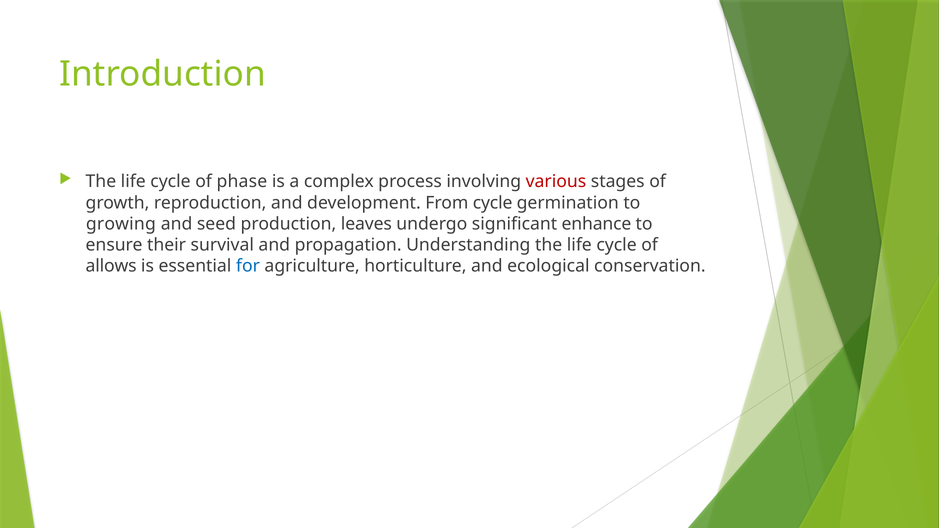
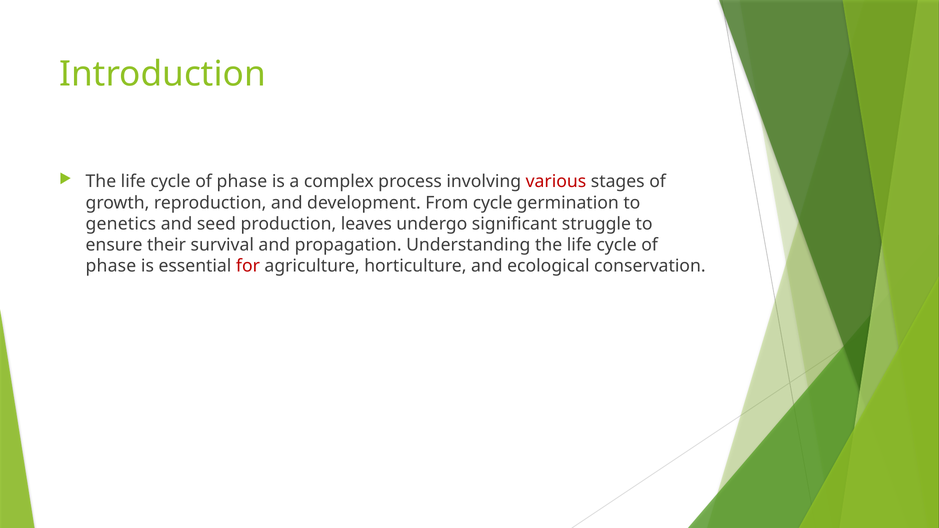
growing: growing -> genetics (121, 224)
enhance: enhance -> struggle (596, 224)
allows: allows -> phase (111, 266)
for colour: blue -> red (248, 266)
